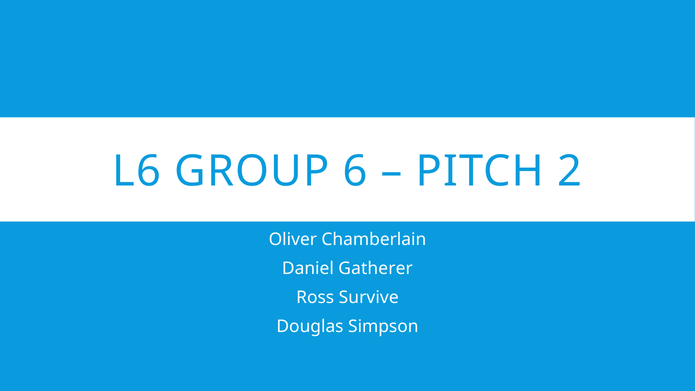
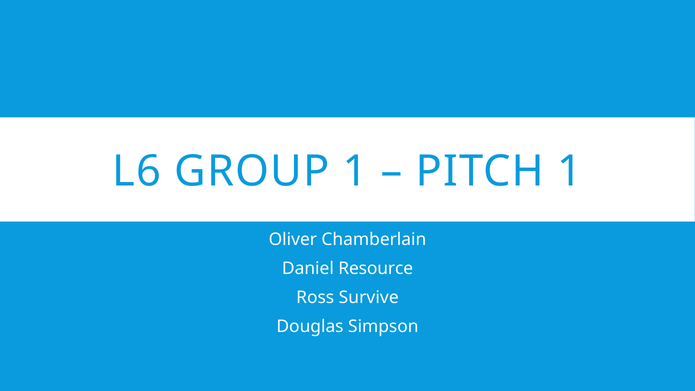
GROUP 6: 6 -> 1 (355, 171)
PITCH 2: 2 -> 1 (570, 171)
Gatherer: Gatherer -> Resource (376, 269)
